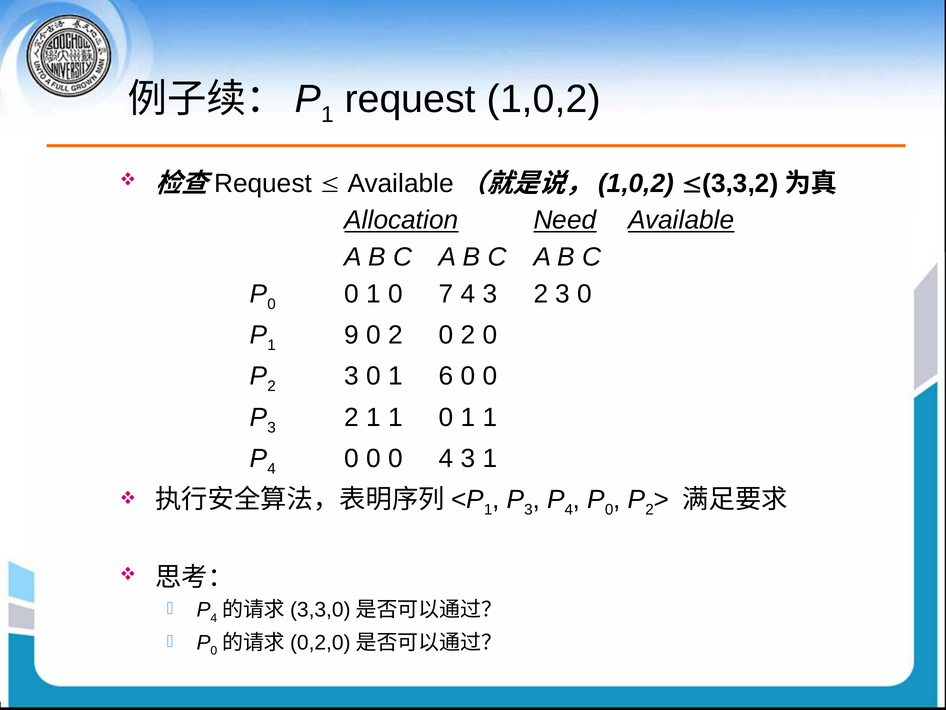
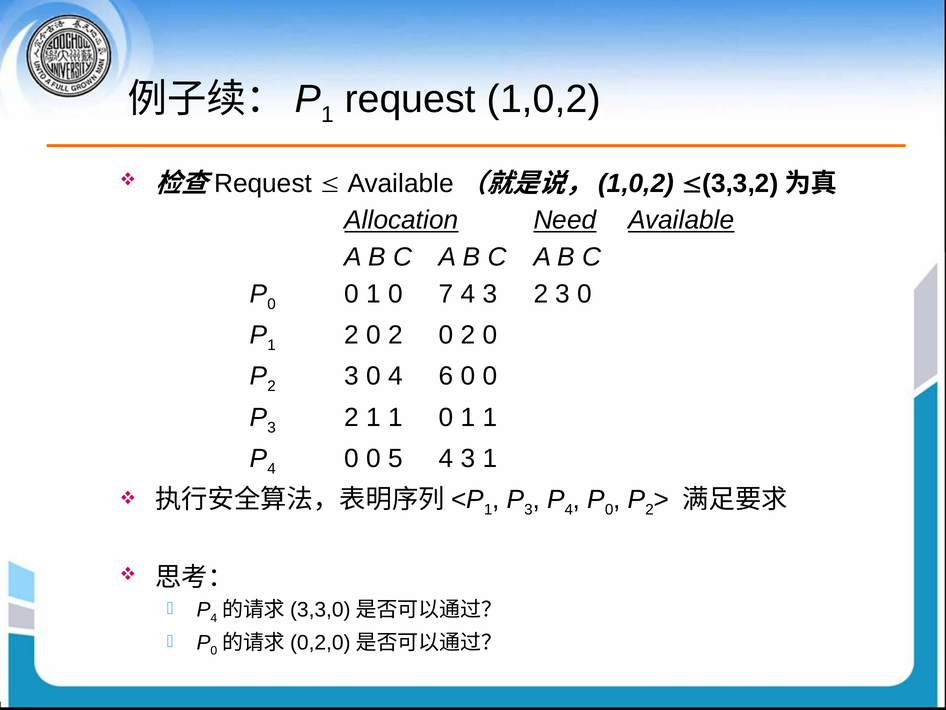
1 9: 9 -> 2 (352, 335)
3 0 1: 1 -> 4 (395, 376)
0 0 0: 0 -> 5 (395, 458)
